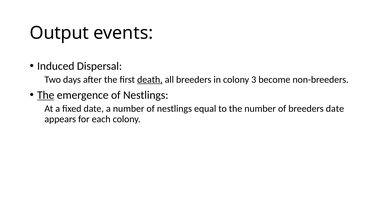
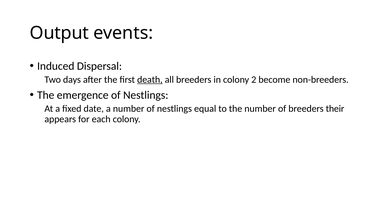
3: 3 -> 2 (254, 80)
The underline: present -> none (46, 95)
breeders date: date -> their (335, 109)
